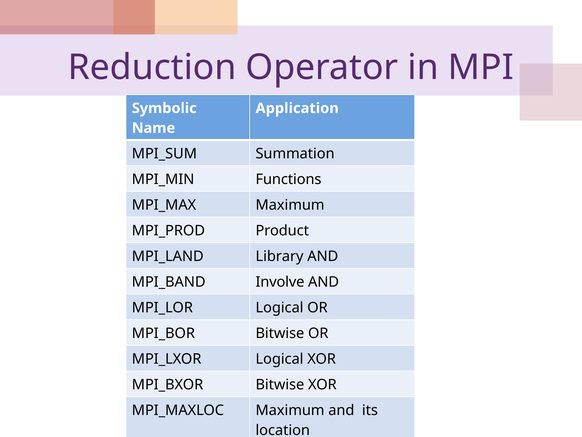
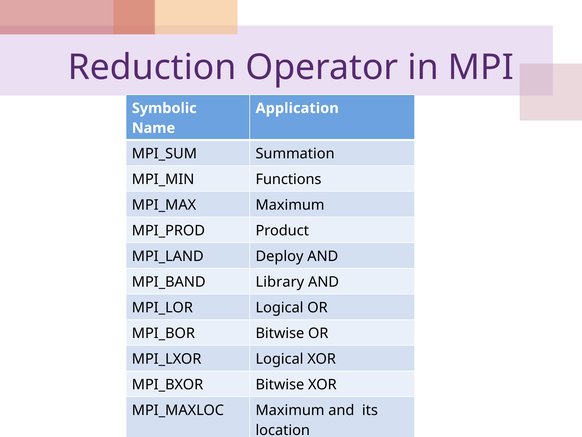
Library: Library -> Deploy (280, 256)
Involve: Involve -> Library (280, 282)
